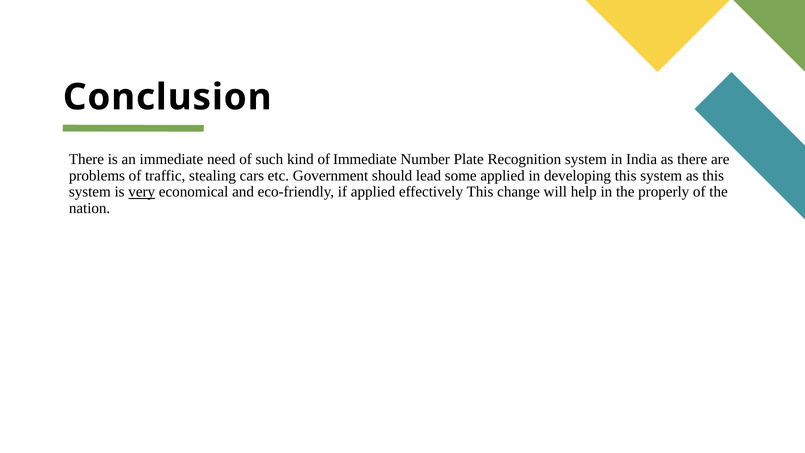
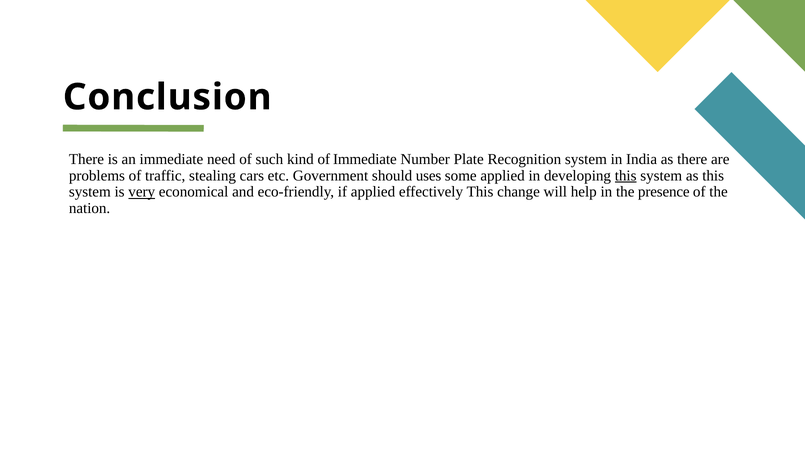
lead: lead -> uses (429, 176)
this underline: none -> present (626, 176)
properly: properly -> presence (664, 192)
